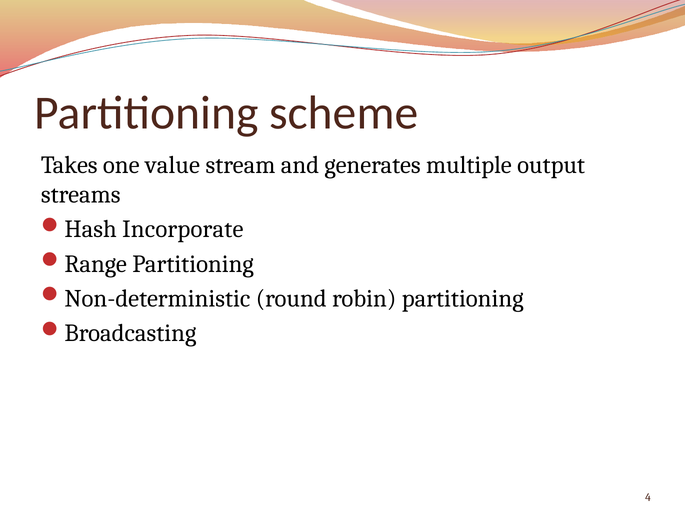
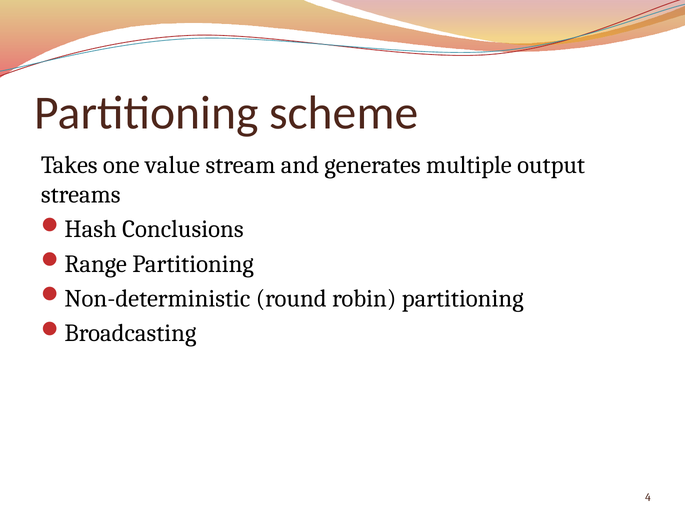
Incorporate: Incorporate -> Conclusions (183, 229)
